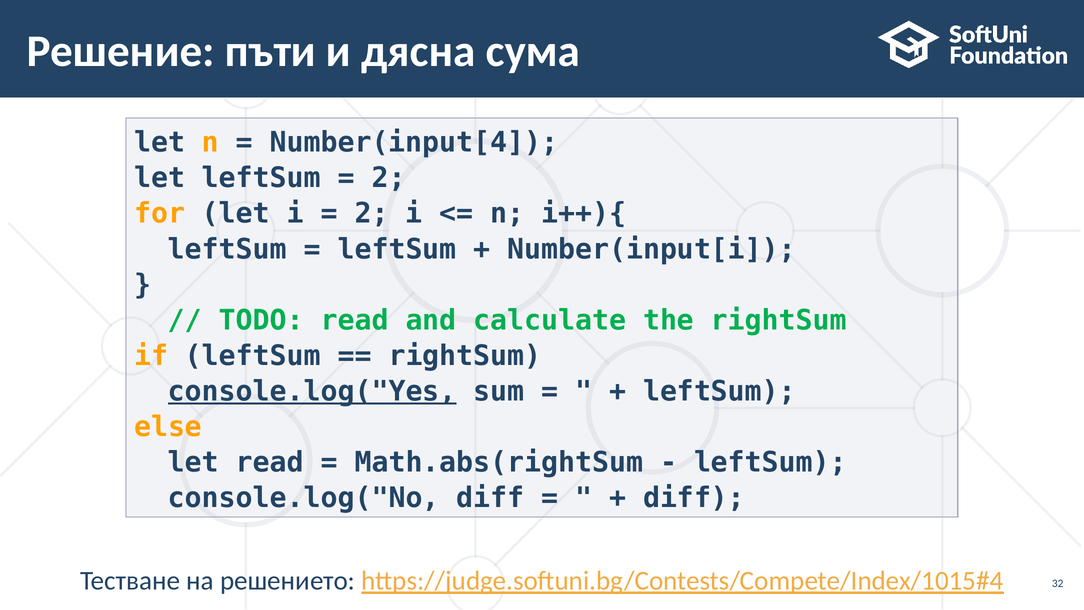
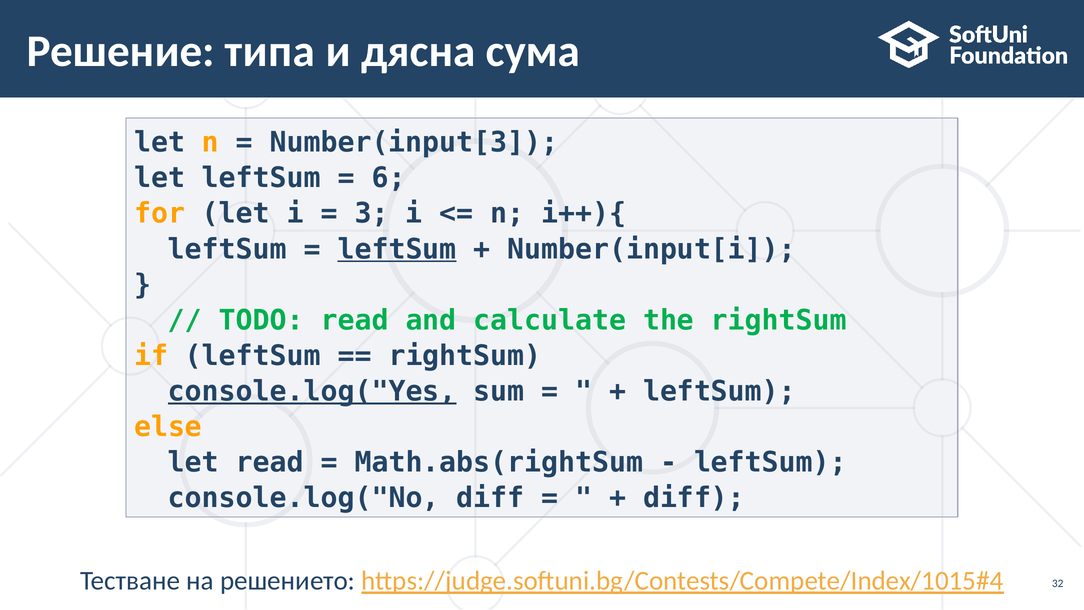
пъти: пъти -> типа (270, 51)
Number(input[4: Number(input[4 -> Number(input[3 (414, 143)
2: 2 -> 6 (389, 178)
2: 2 -> 3 (372, 214)
leftSum underline: none -> present (397, 249)
